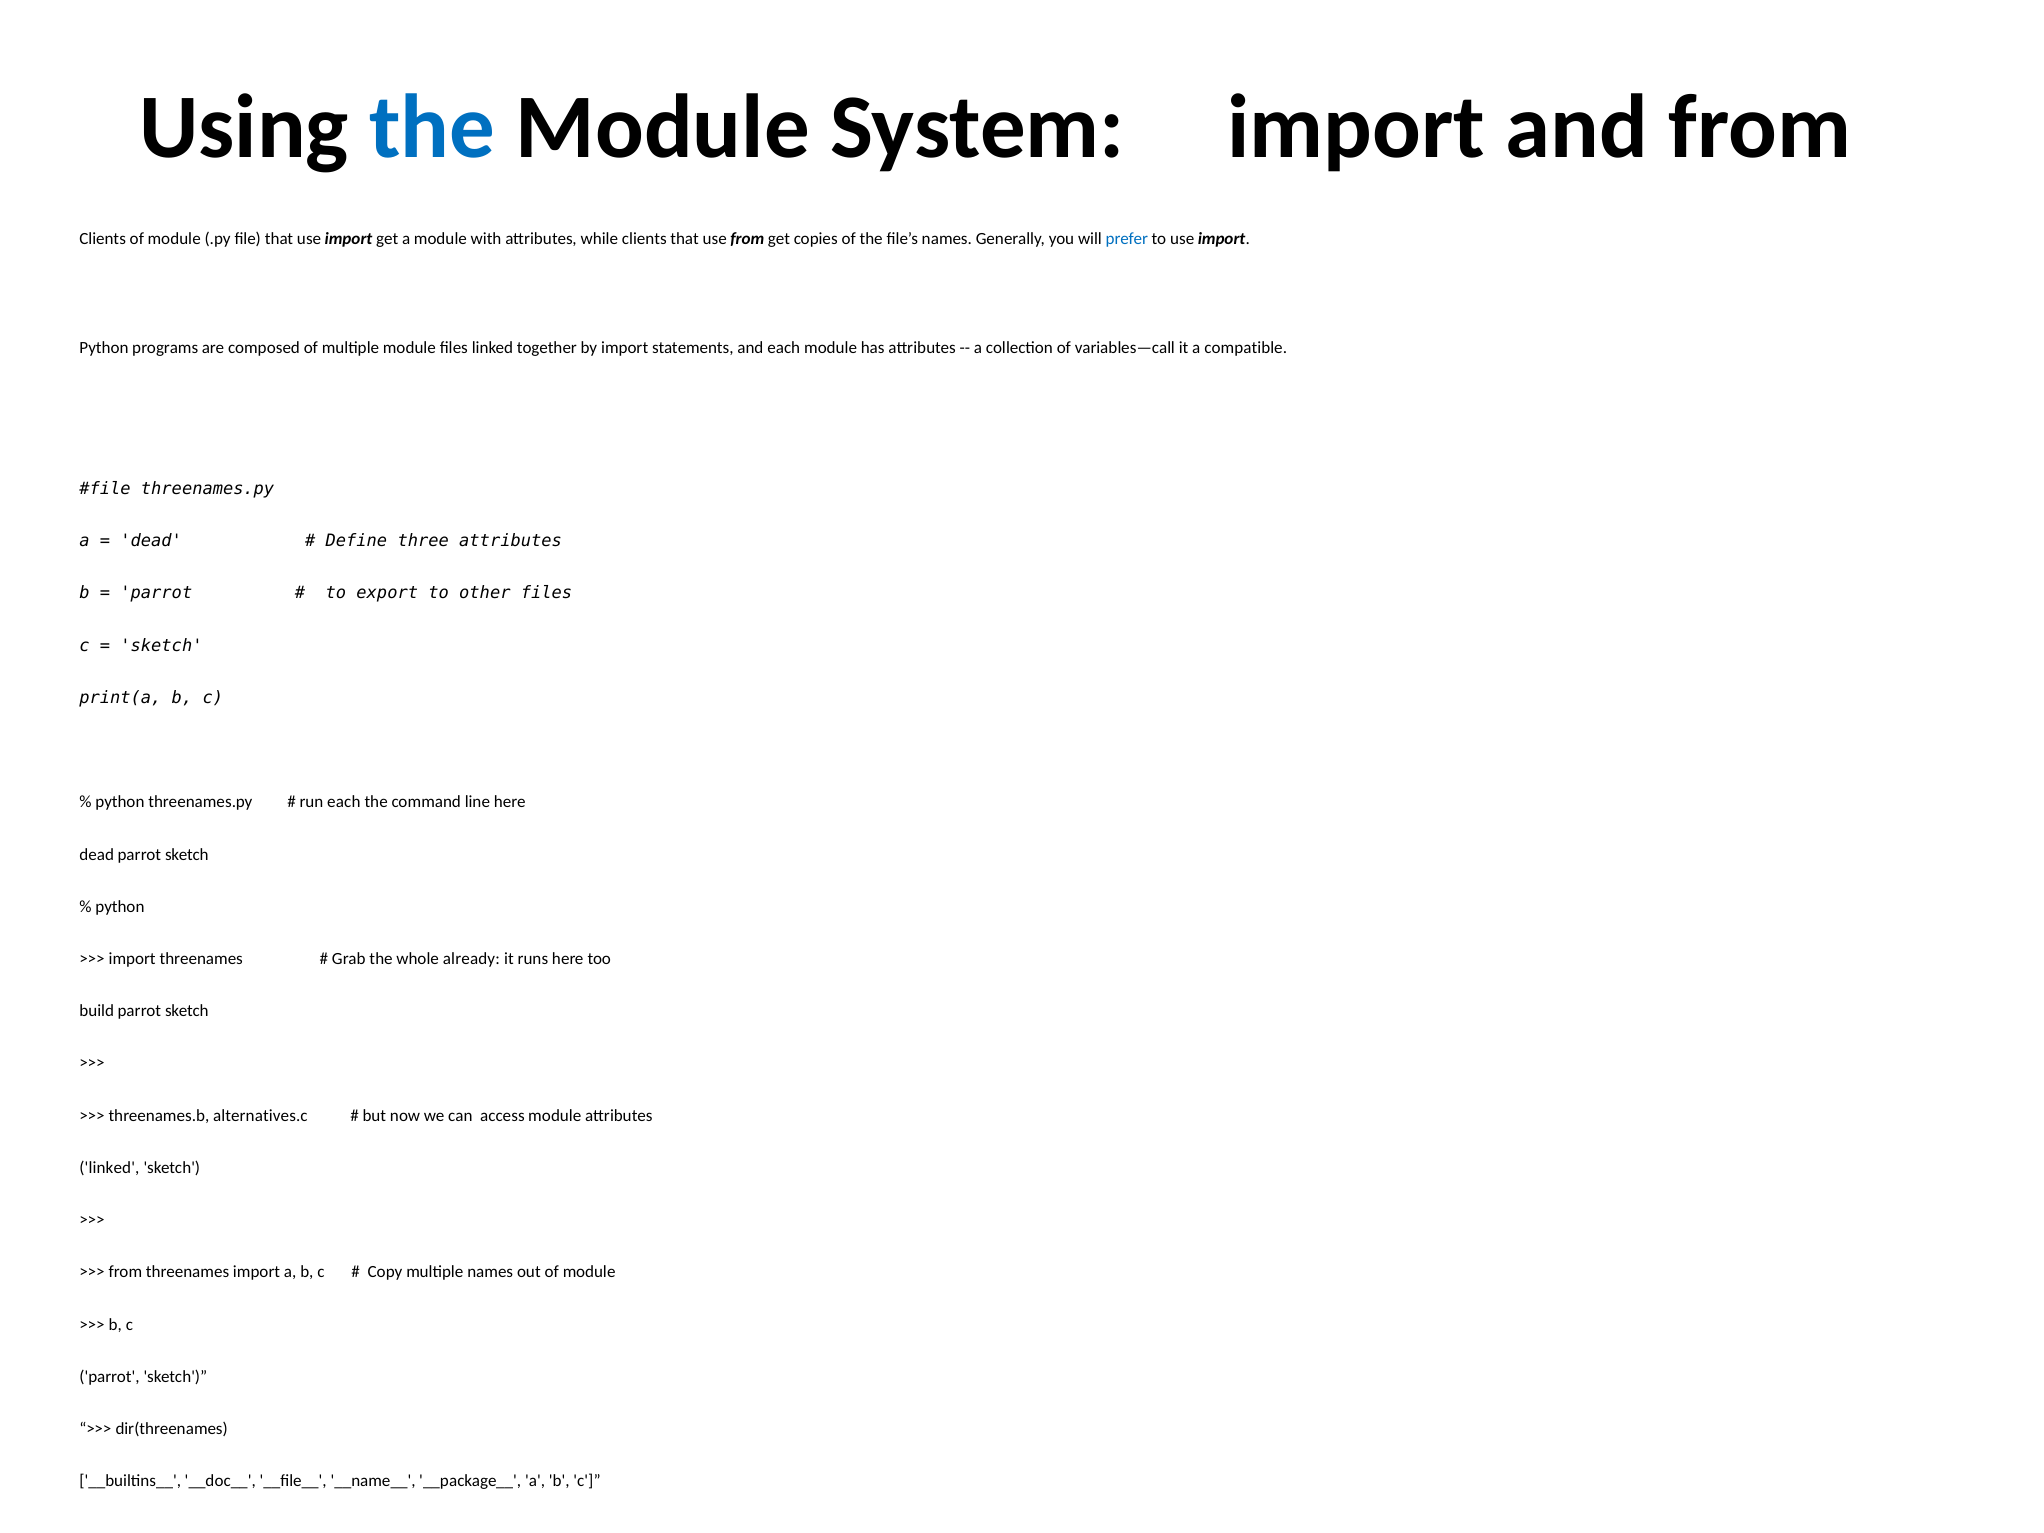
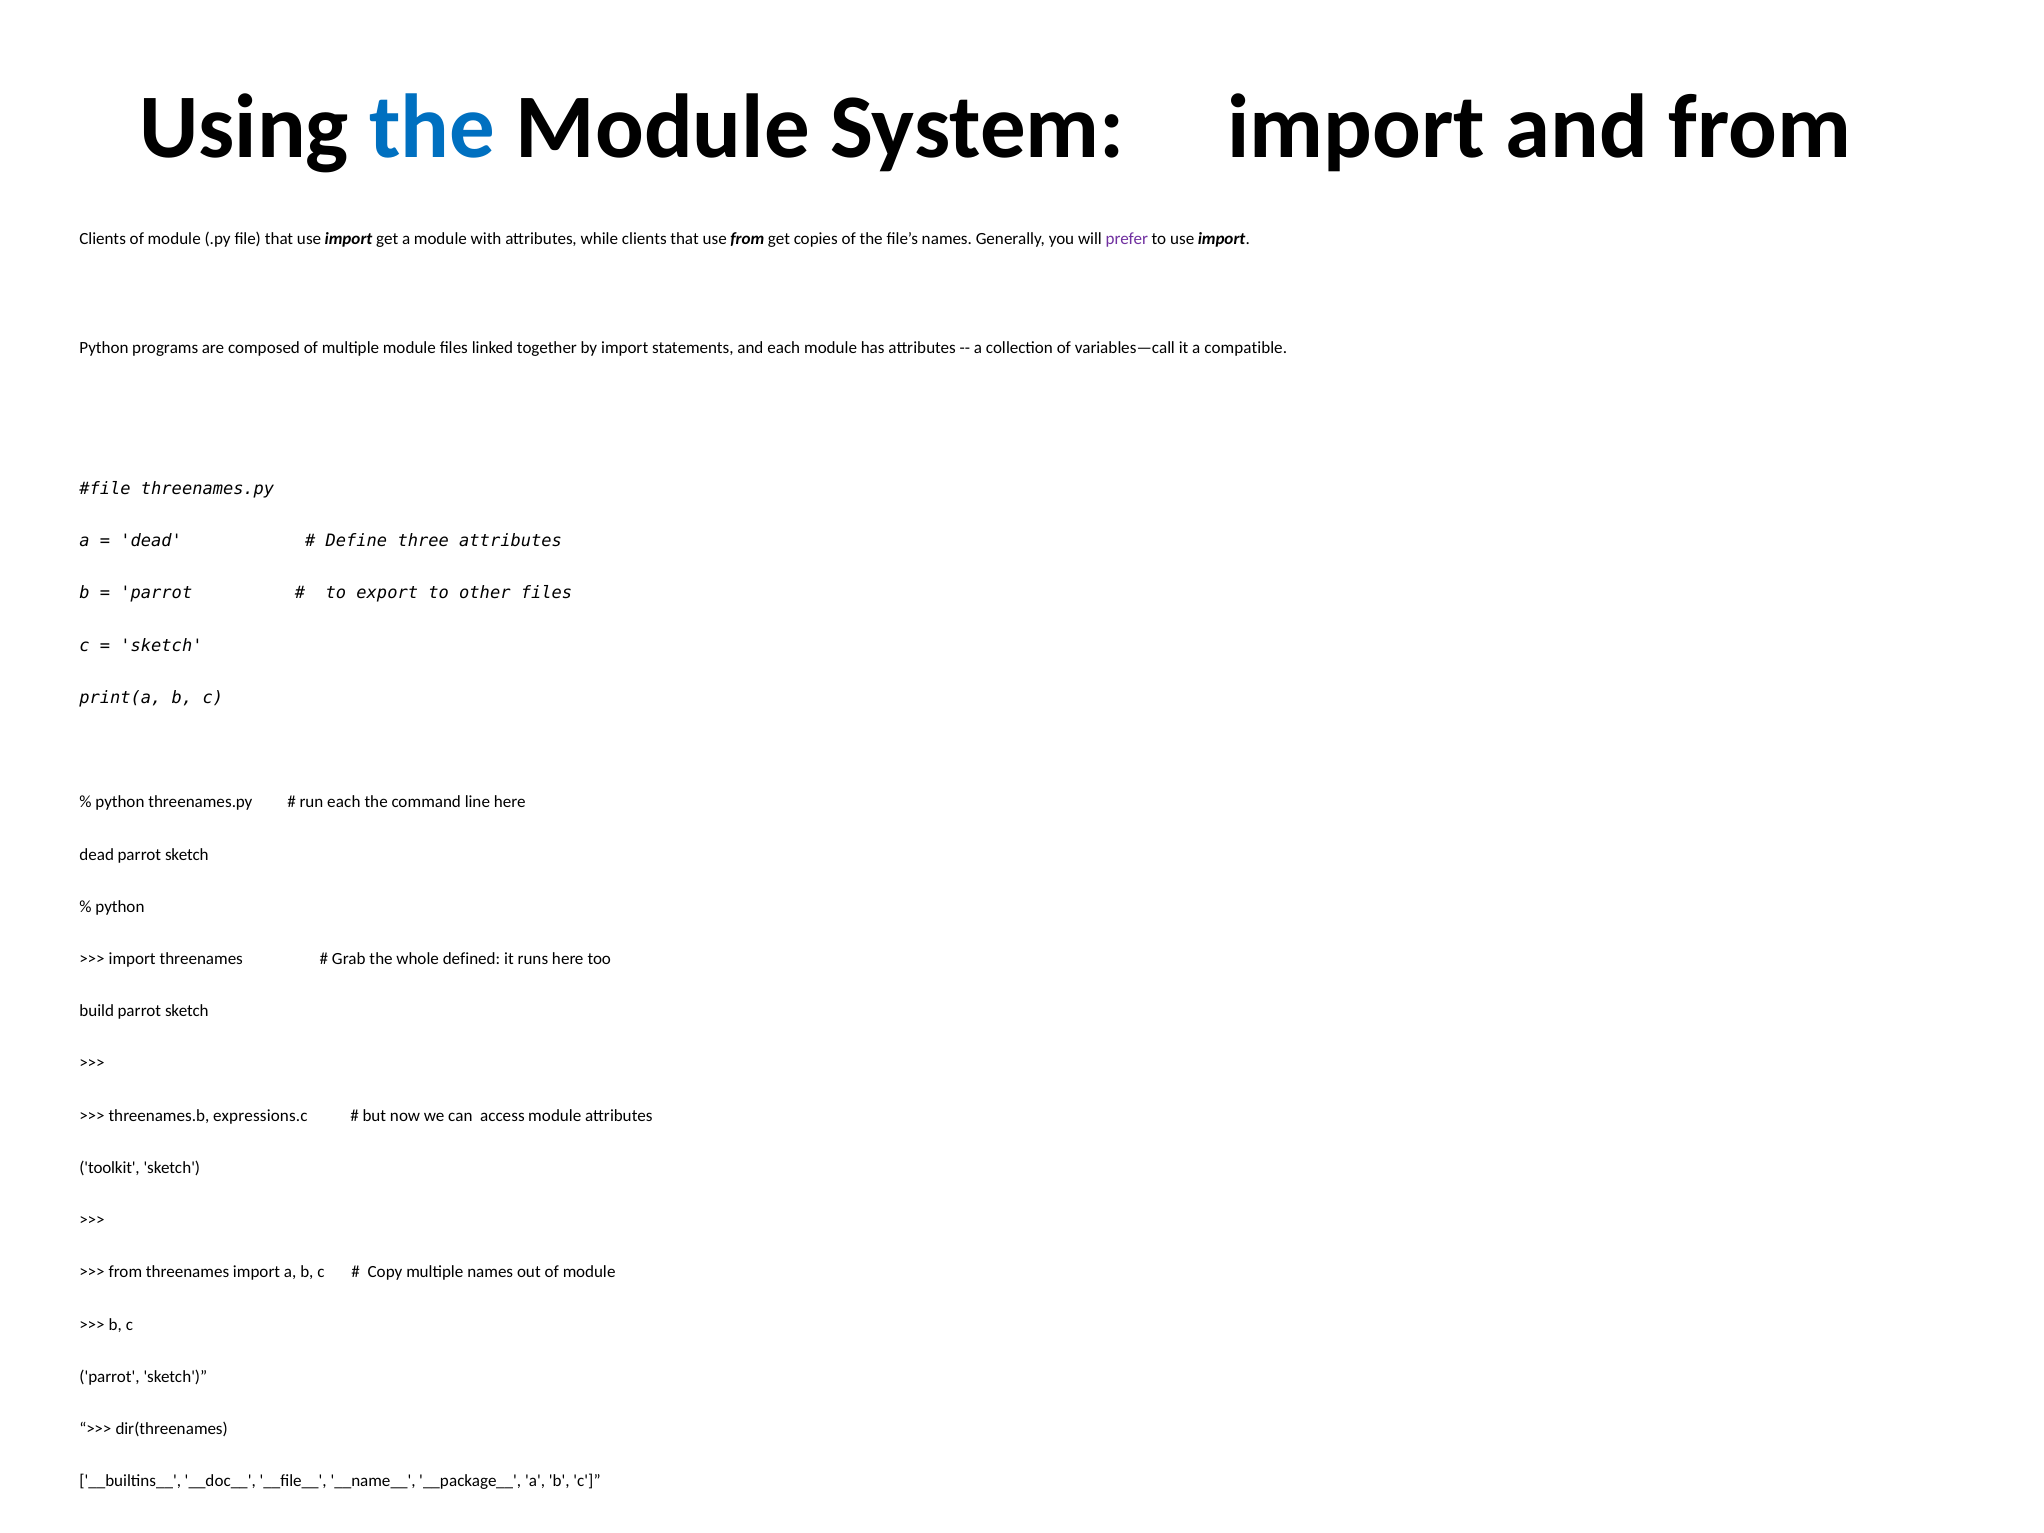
prefer colour: blue -> purple (1127, 239)
already: already -> defined (471, 959)
alternatives.c: alternatives.c -> expressions.c (260, 1116)
linked: linked -> toolkit (110, 1168)
